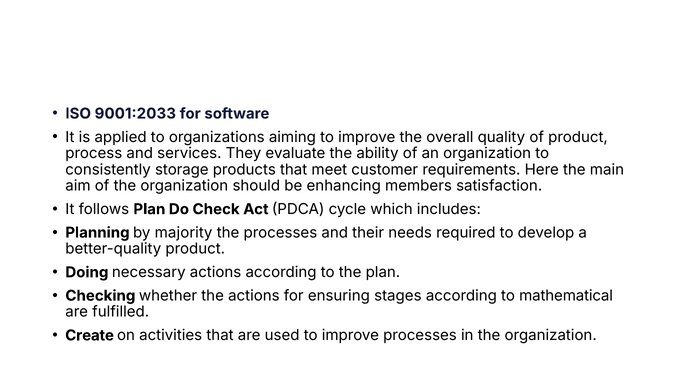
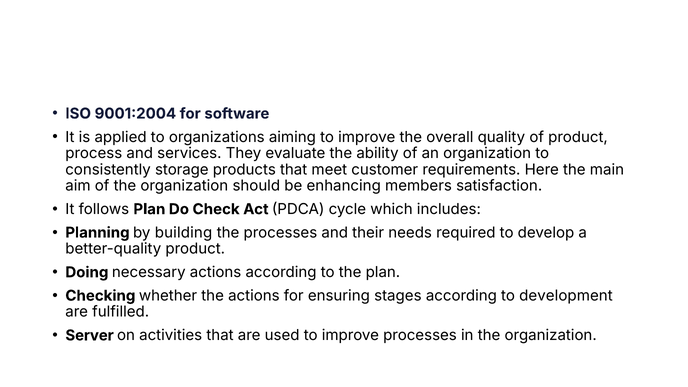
9001:2033: 9001:2033 -> 9001:2004 (135, 114)
majority: majority -> building (184, 233)
mathematical: mathematical -> development (566, 296)
Create: Create -> Server (90, 335)
